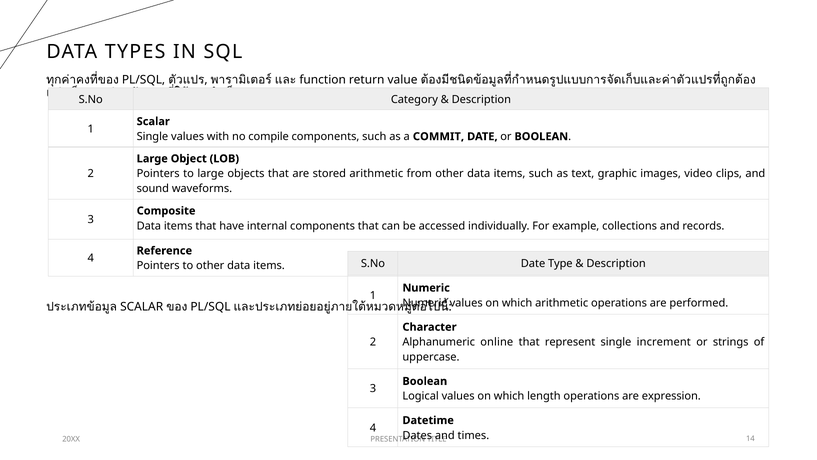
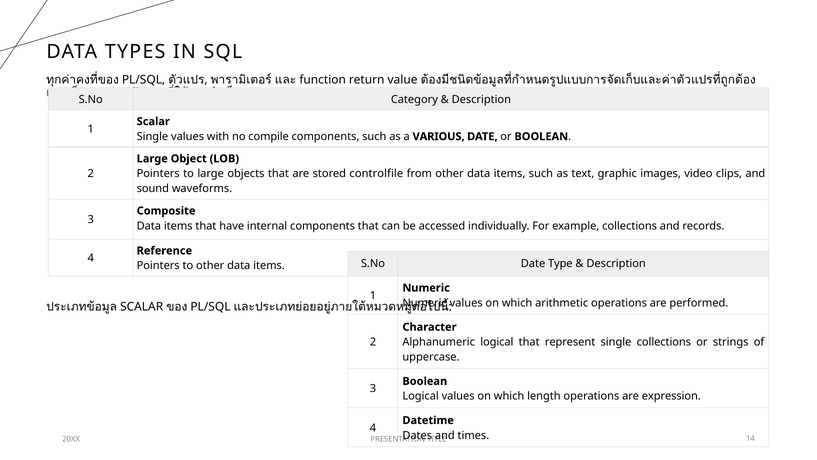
COMMIT: COMMIT -> VARIOUS (439, 136)
stored arithmetic: arithmetic -> controlfile (376, 174)
Alphanumeric online: online -> logical (497, 342)
single increment: increment -> collections (664, 342)
